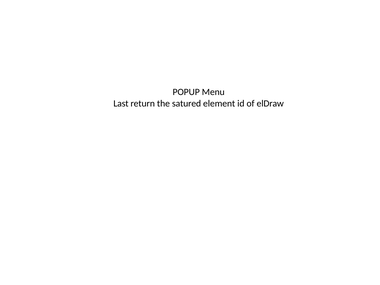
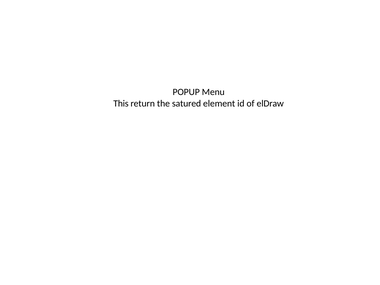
Last: Last -> This (121, 103)
